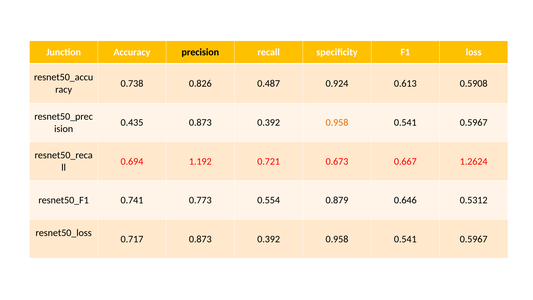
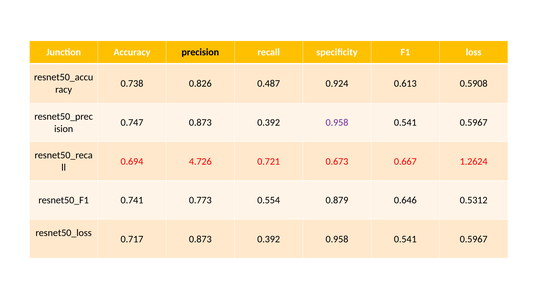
0.435: 0.435 -> 0.747 (132, 123)
0.958 colour: orange -> purple (337, 123)
1.192: 1.192 -> 4.726 (200, 161)
